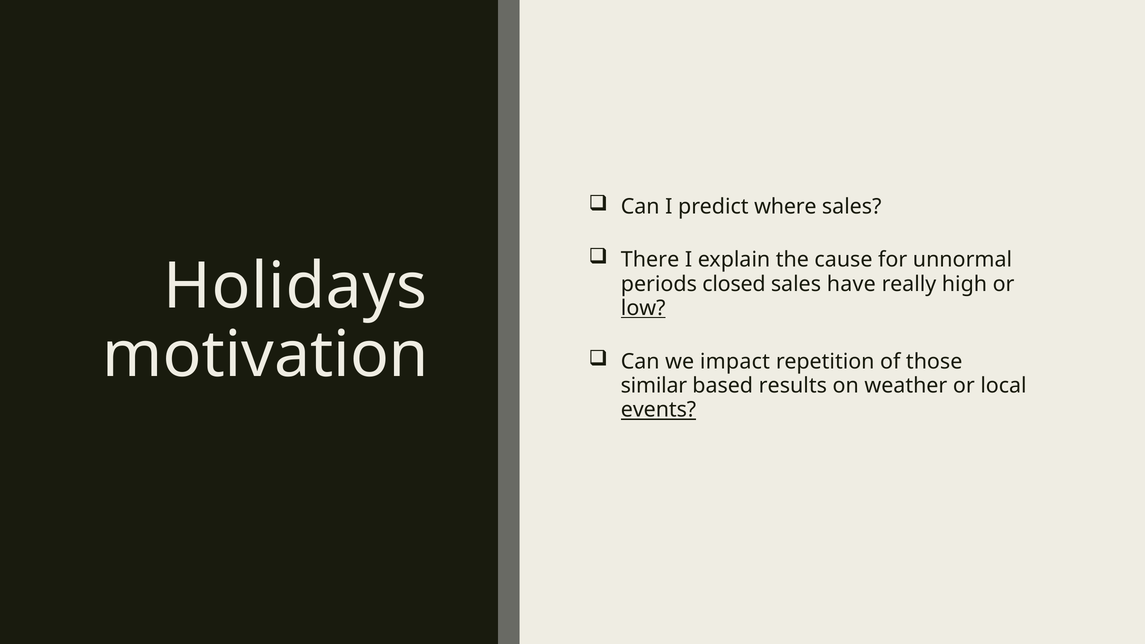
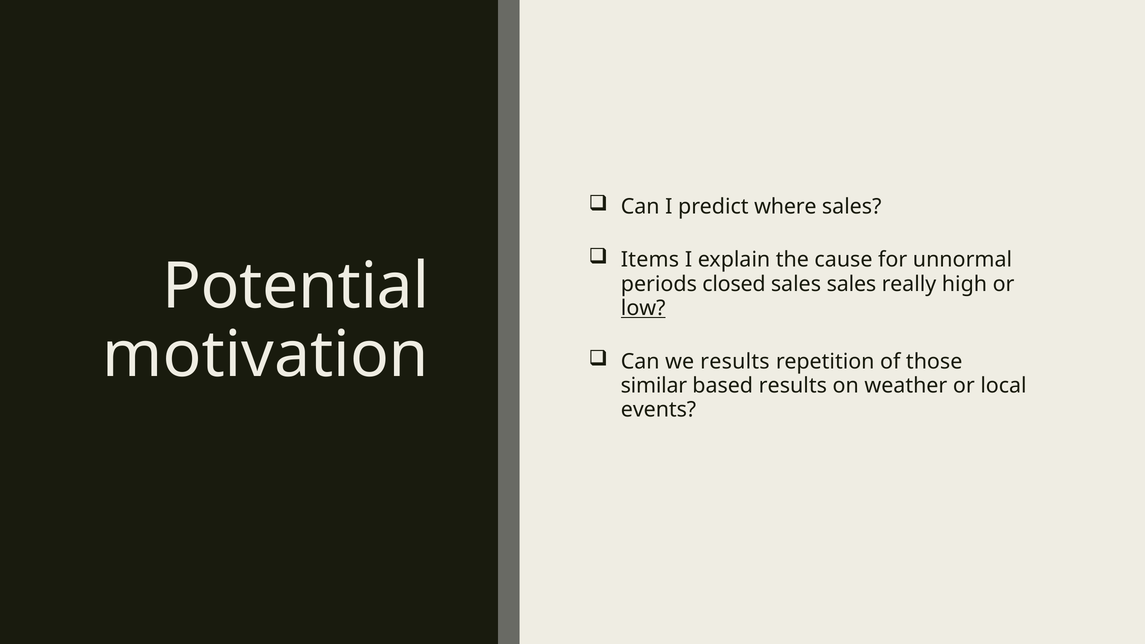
There: There -> Items (650, 260)
Holidays: Holidays -> Potential (296, 286)
sales have: have -> sales (851, 284)
we impact: impact -> results (735, 361)
events underline: present -> none (659, 410)
